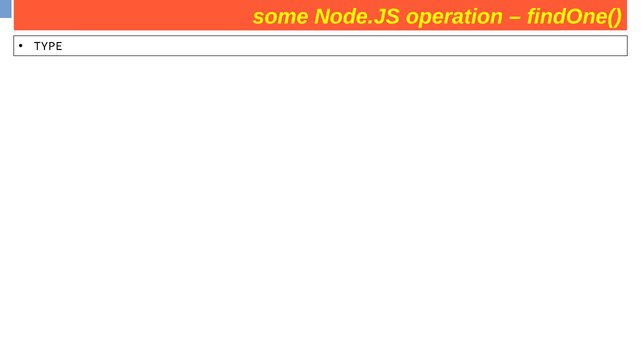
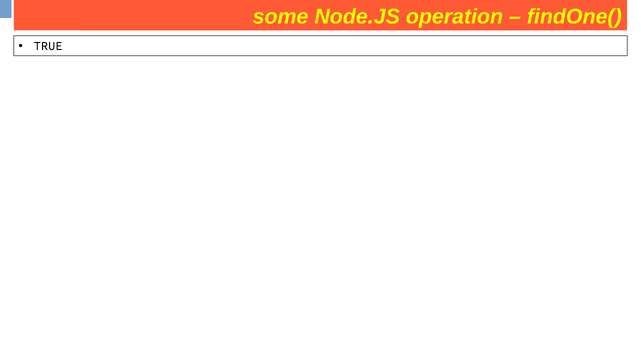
TYPE: TYPE -> TRUE (48, 46)
